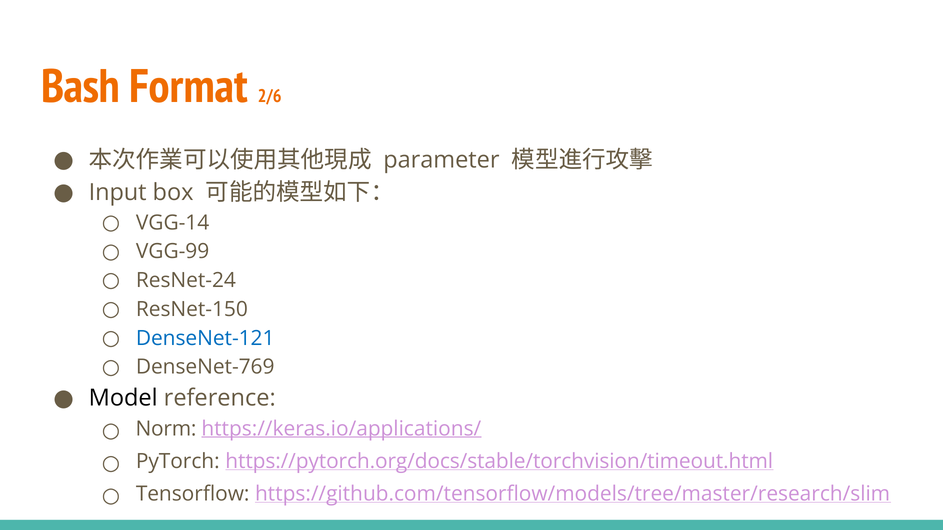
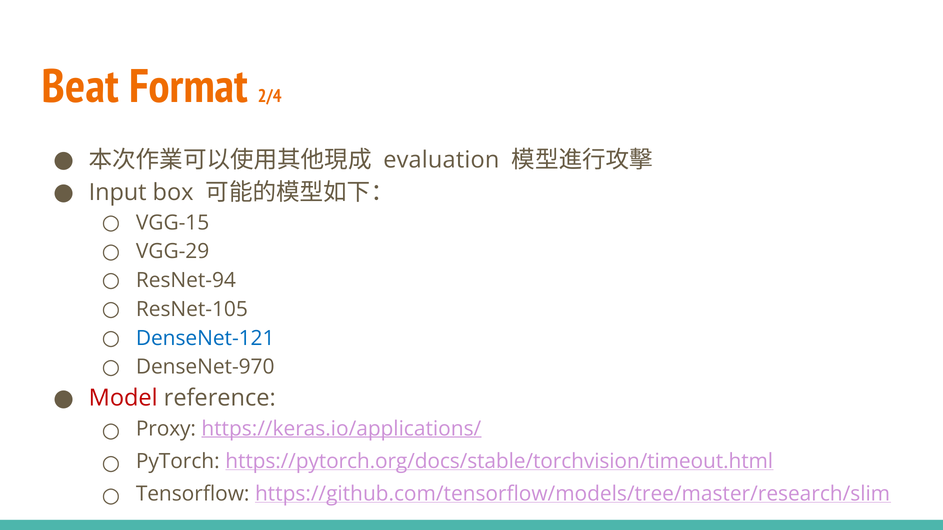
Bash: Bash -> Beat (80, 87)
2/6: 2/6 -> 2/4 (270, 96)
parameter: parameter -> evaluation (441, 160)
VGG-14: VGG-14 -> VGG-15 (173, 223)
VGG-99: VGG-99 -> VGG-29 (173, 252)
ResNet-24: ResNet-24 -> ResNet-94 (186, 281)
ResNet-150: ResNet-150 -> ResNet-105 (192, 310)
DenseNet-769: DenseNet-769 -> DenseNet-970 (205, 367)
Model colour: black -> red (123, 398)
Norm: Norm -> Proxy (166, 429)
